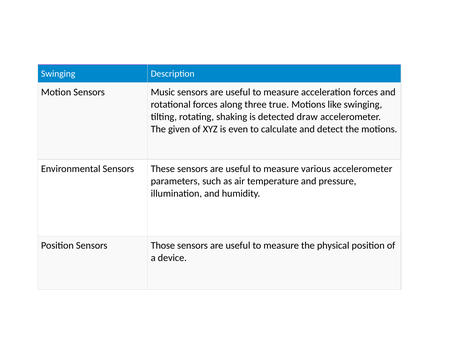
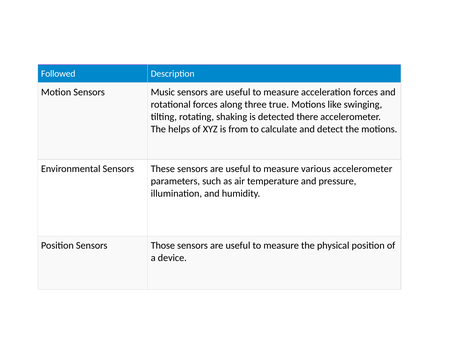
Swinging: Swinging -> Followed (58, 74)
draw: draw -> there (307, 117)
given: given -> helps (179, 129)
even: even -> from (238, 129)
